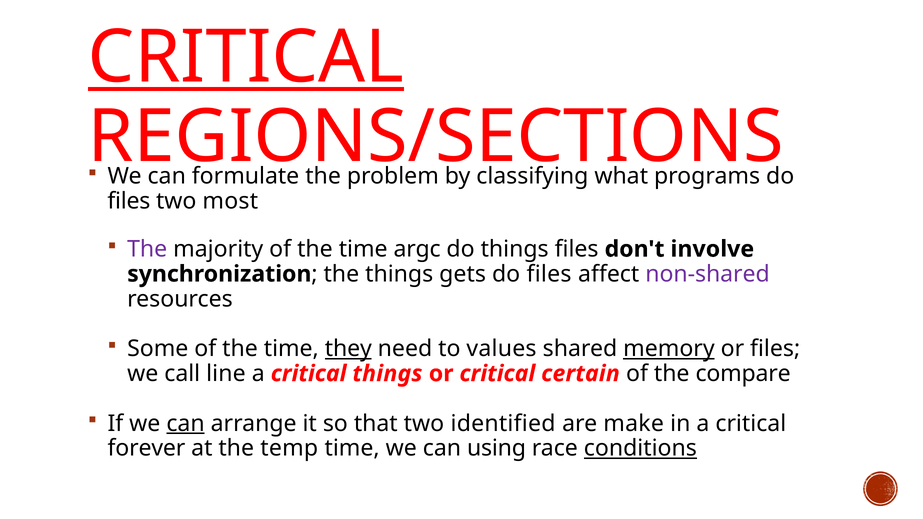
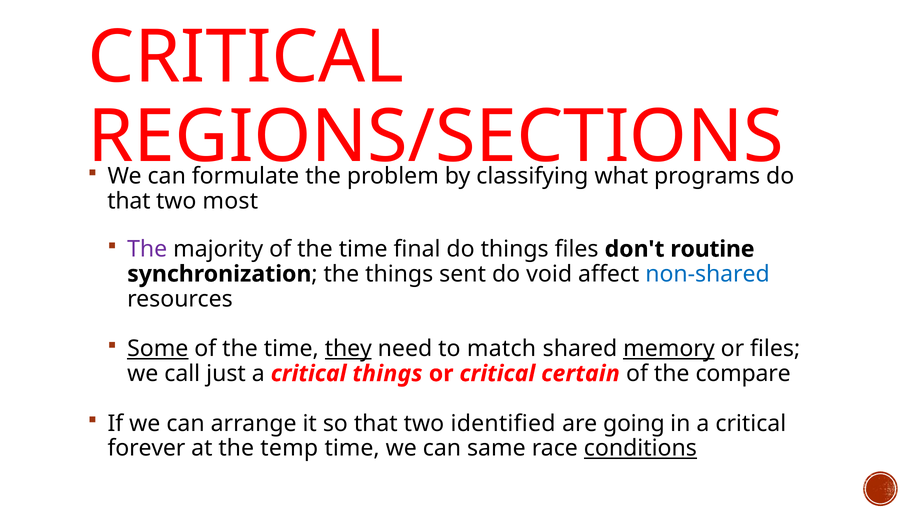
CRITICAL underline: present -> none (246, 57)
files: files -> that (129, 201)
argc: argc -> final (417, 249)
involve: involve -> routine (712, 249)
gets: gets -> sent (463, 274)
files: files -> void (549, 274)
non-shared colour: purple -> blue (708, 274)
Some underline: none -> present (158, 349)
values: values -> match (502, 349)
line: line -> just (226, 374)
can underline: present -> none (186, 424)
make: make -> going (634, 424)
using: using -> same (496, 448)
